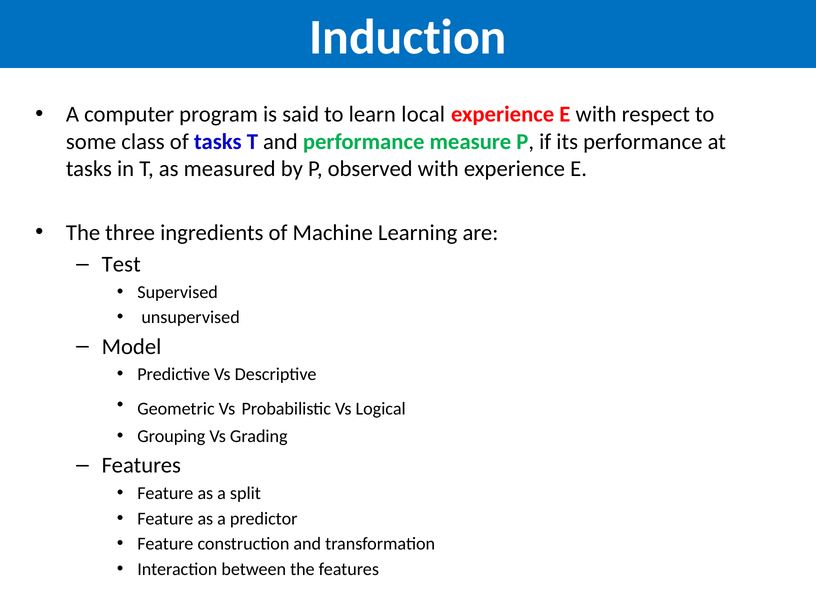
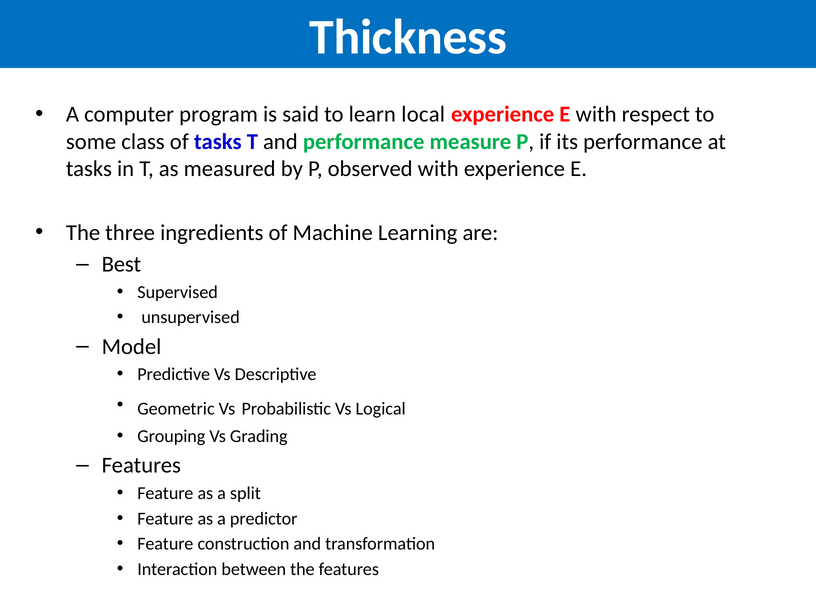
Induction: Induction -> Thickness (408, 38)
Test: Test -> Best (121, 264)
